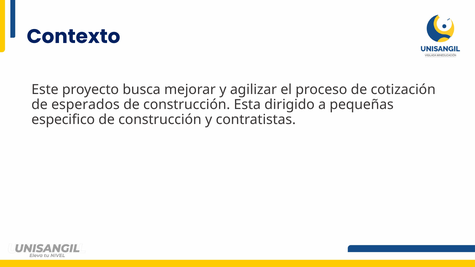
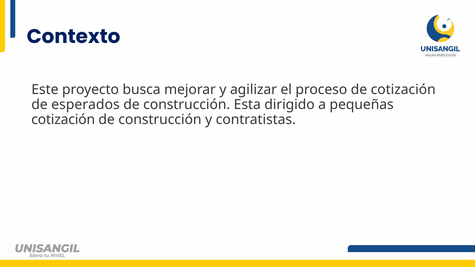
especifico: especifico -> cotización (63, 120)
